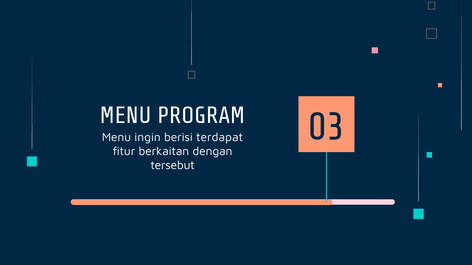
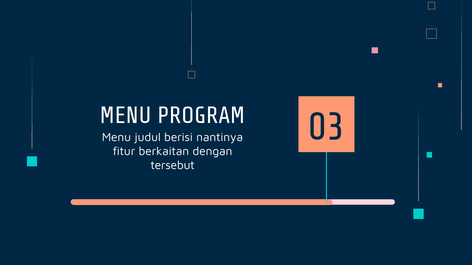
ingin: ingin -> judul (148, 137)
terdapat: terdapat -> nantinya (220, 137)
